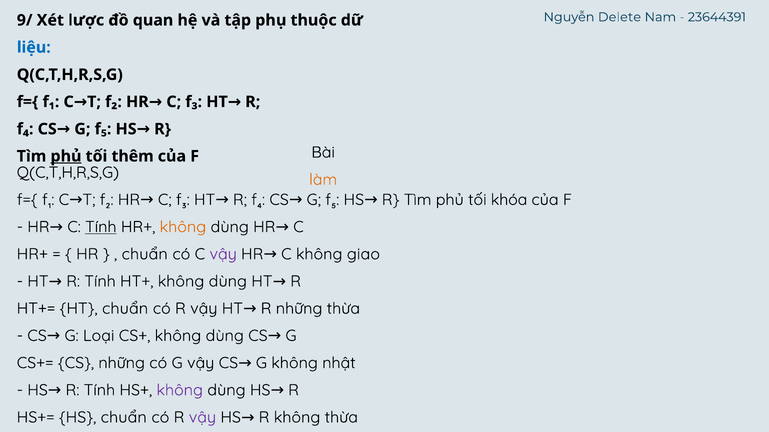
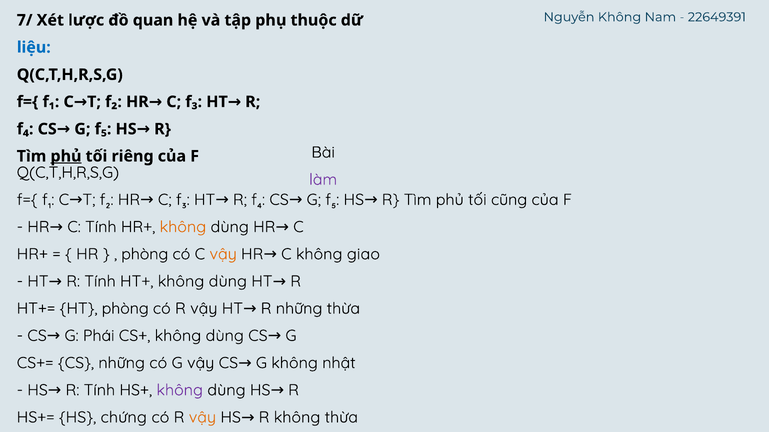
Nguyễn Delete: Delete -> Không (620, 17)
23644391: 23644391 -> 22649391 (717, 17)
9/: 9/ -> 7/ (25, 20)
thêm: thêm -> riêng (133, 156)
làm colour: orange -> purple (323, 180)
khóa: khóa -> cũng (509, 200)
Tính underline: present -> none (101, 227)
chuẩn: chuẩn -> phòng (145, 254)
vậy colour: purple -> orange (223, 254)
HT chuẩn: chuẩn -> phòng (125, 309)
Loại: Loại -> Phái (99, 336)
HS chuẩn: chuẩn -> chứng (124, 418)
vậy colour: purple -> orange (202, 418)
